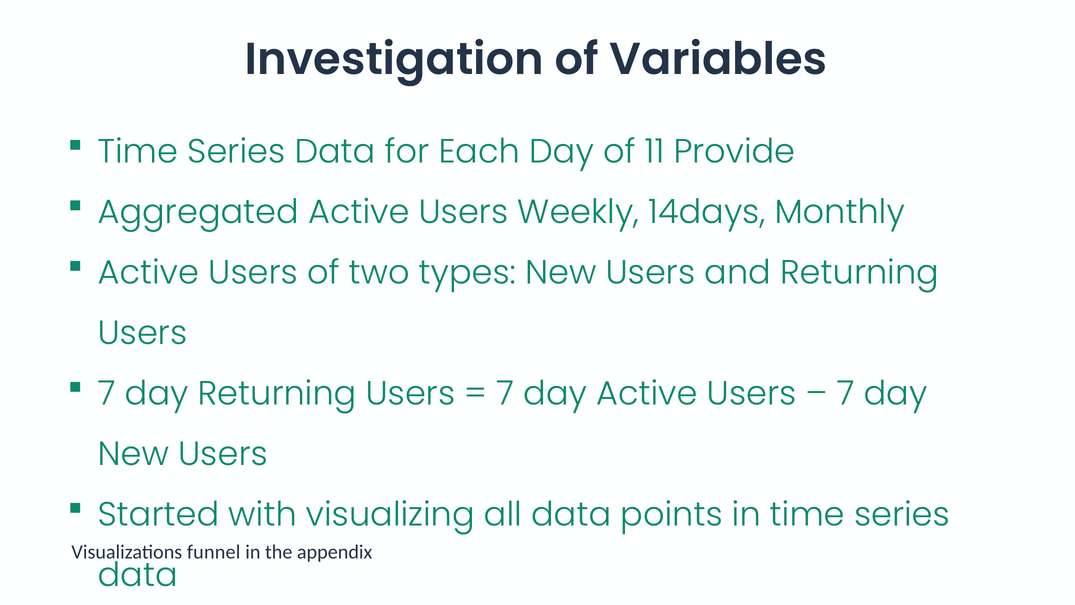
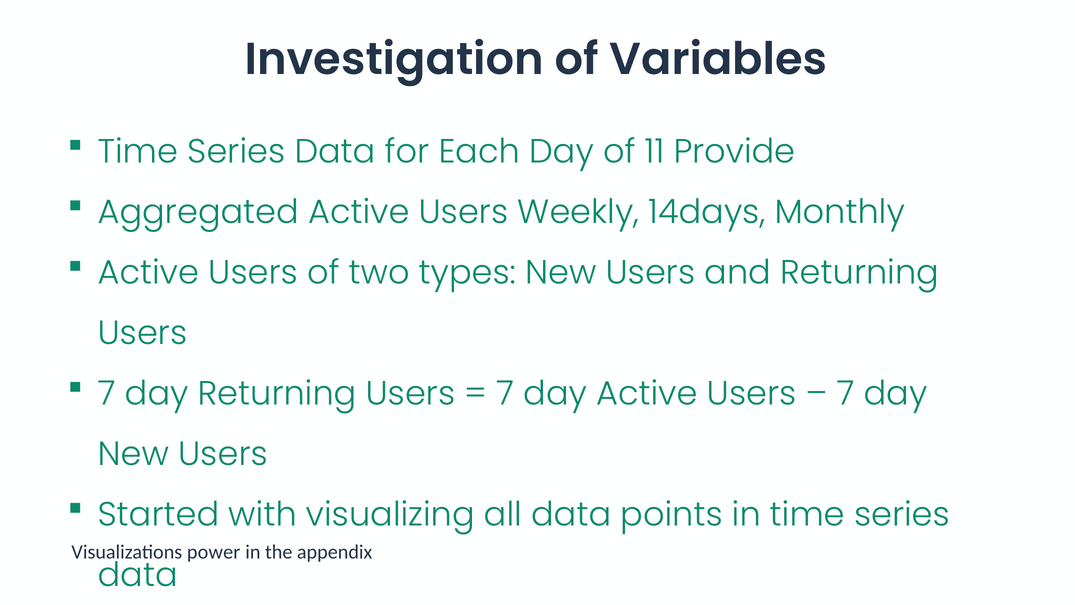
funnel: funnel -> power (214, 552)
